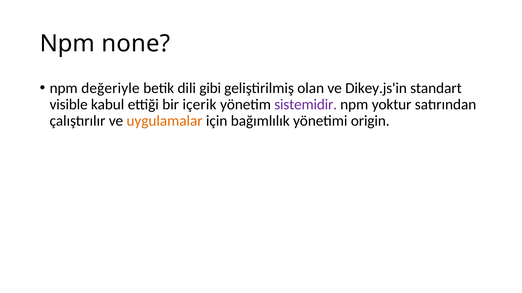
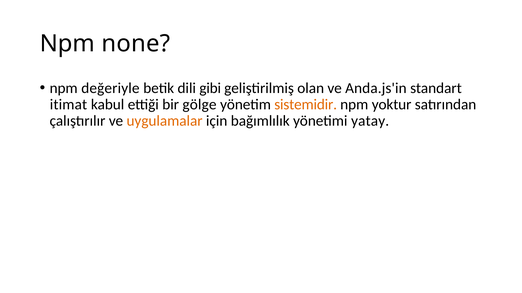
Dikey.js'in: Dikey.js'in -> Anda.js'in (376, 88)
visible: visible -> itimat (68, 105)
içerik: içerik -> gölge (199, 105)
sistemidir colour: purple -> orange (306, 105)
origin: origin -> yatay (370, 121)
